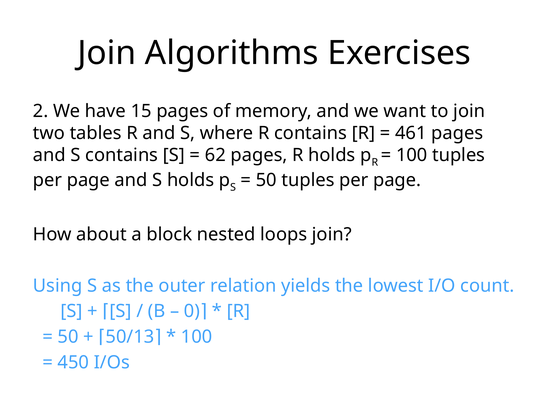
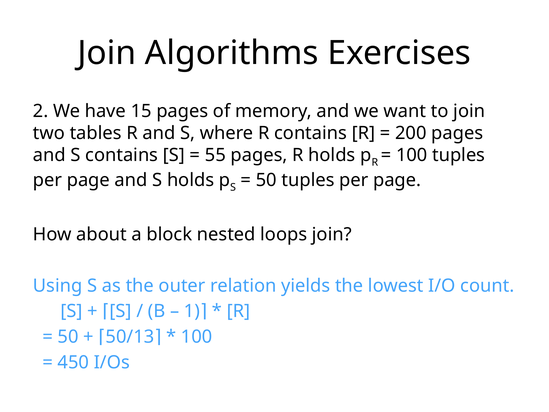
461: 461 -> 200 (411, 133)
62: 62 -> 55 (215, 155)
0: 0 -> 1 (192, 311)
